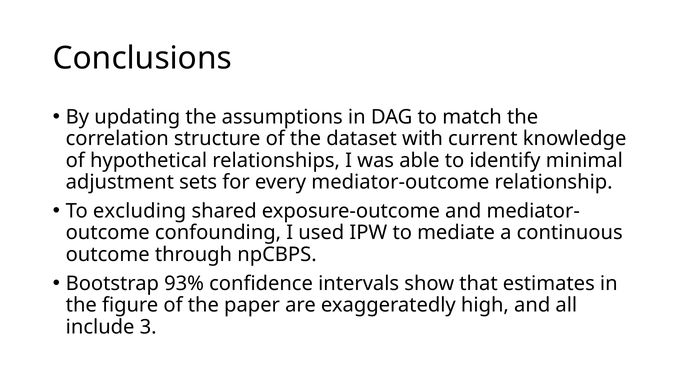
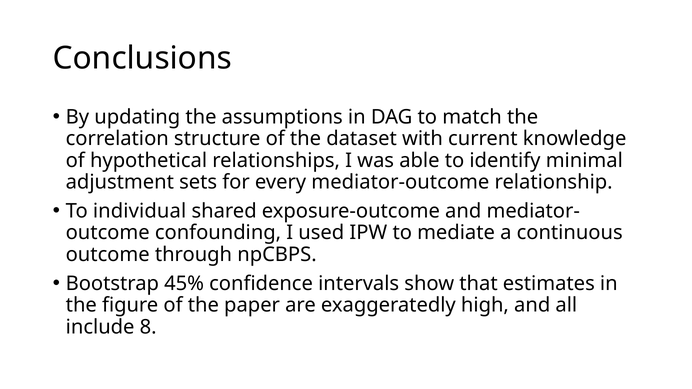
excluding: excluding -> individual (140, 211)
93%: 93% -> 45% (184, 284)
3: 3 -> 8 (148, 327)
